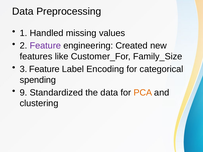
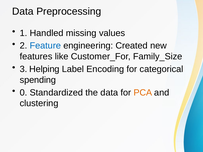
Feature colour: purple -> blue (45, 46)
3 Feature: Feature -> Helping (44, 69)
9: 9 -> 0 (24, 93)
